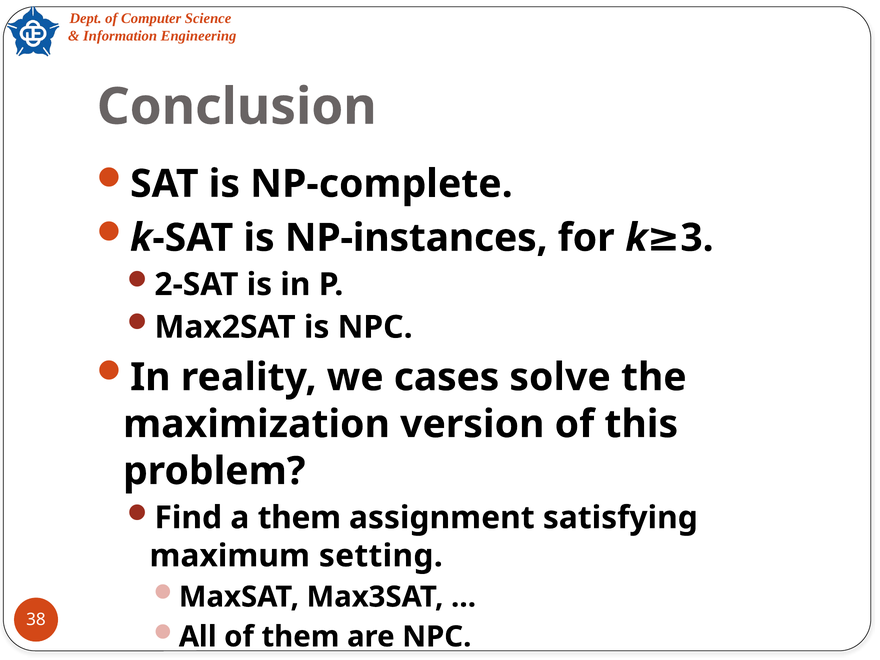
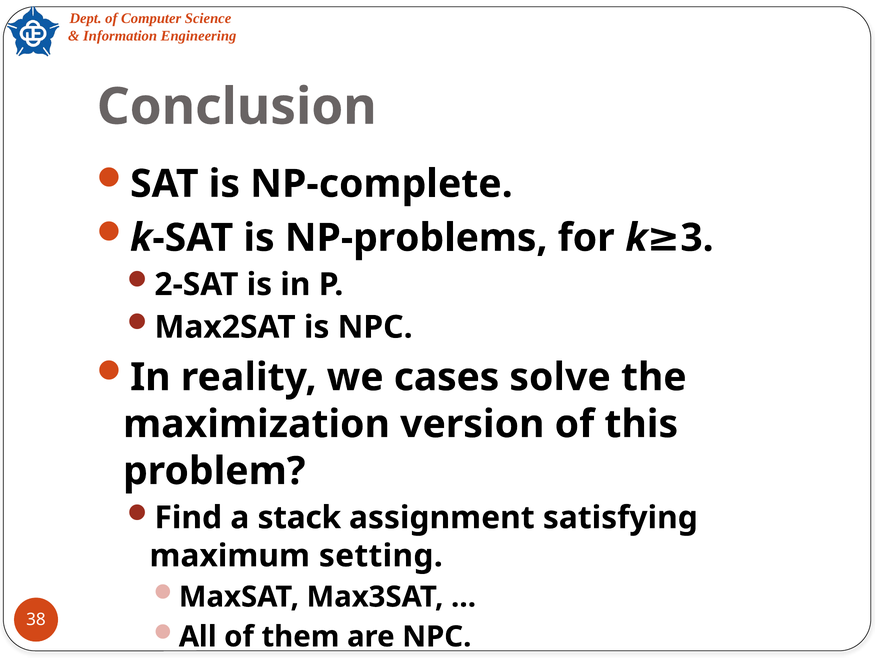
NP-instances: NP-instances -> NP-problems (416, 238)
a them: them -> stack (299, 518)
